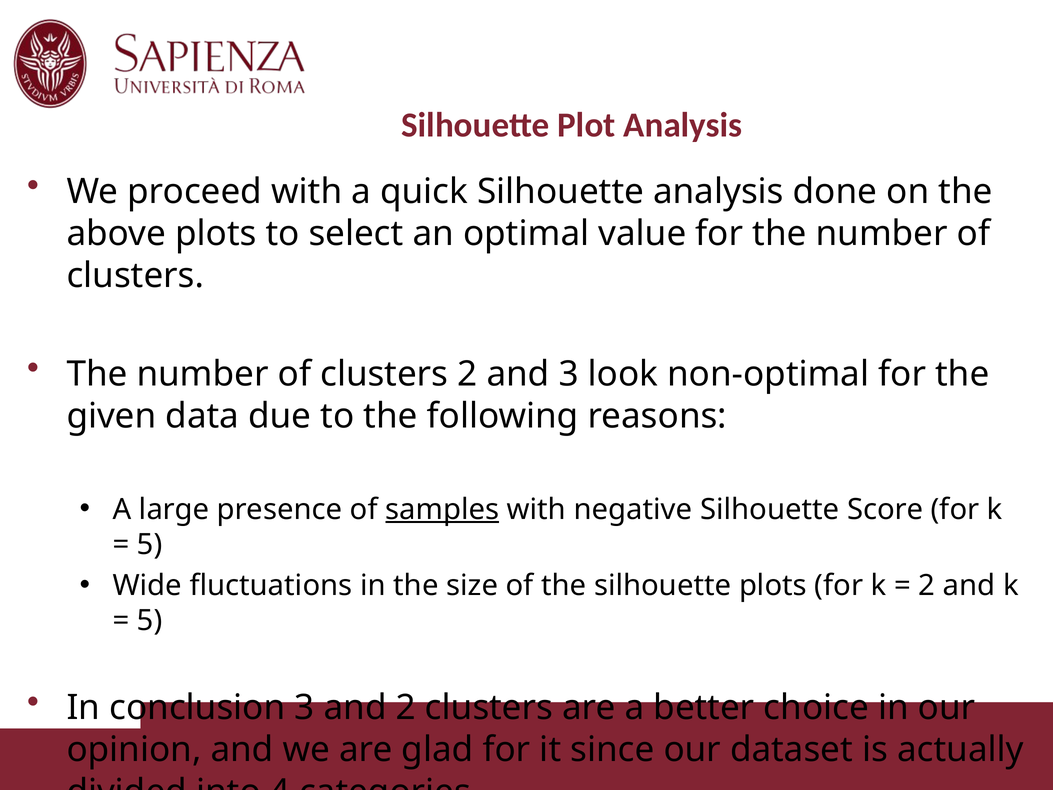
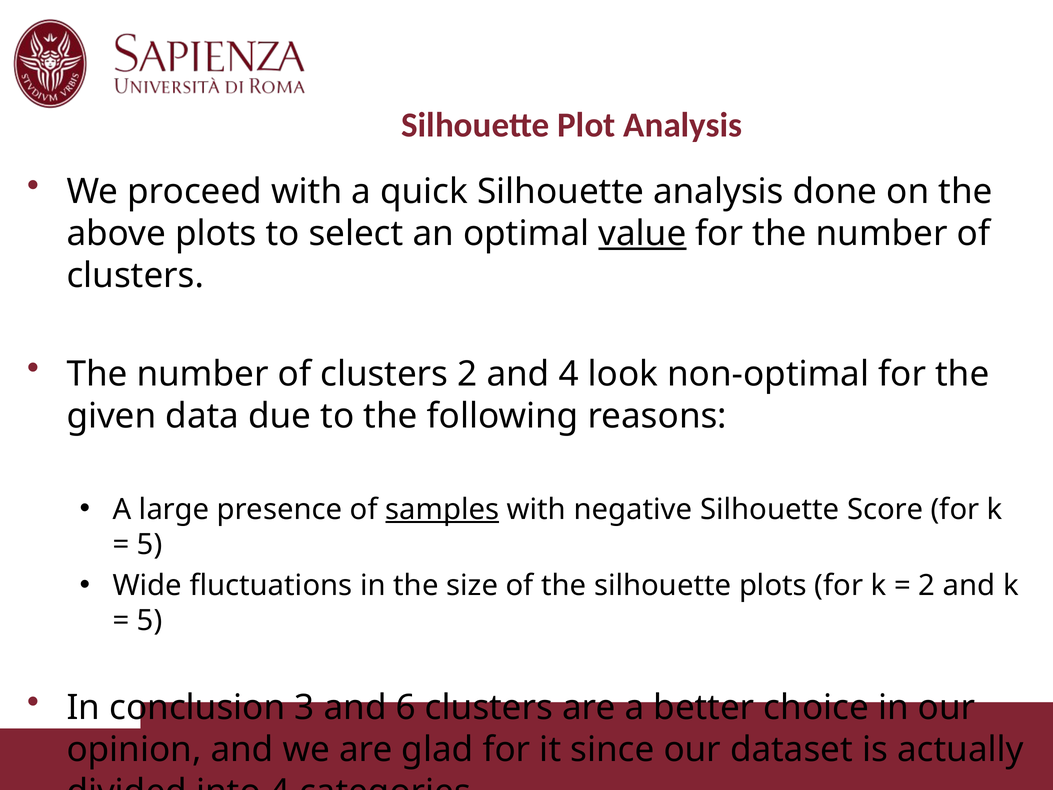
value underline: none -> present (642, 234)
and 3: 3 -> 4 (569, 374)
and 2: 2 -> 6 (406, 707)
